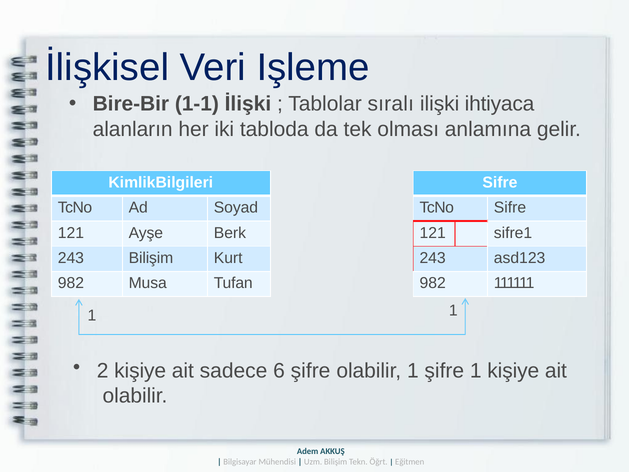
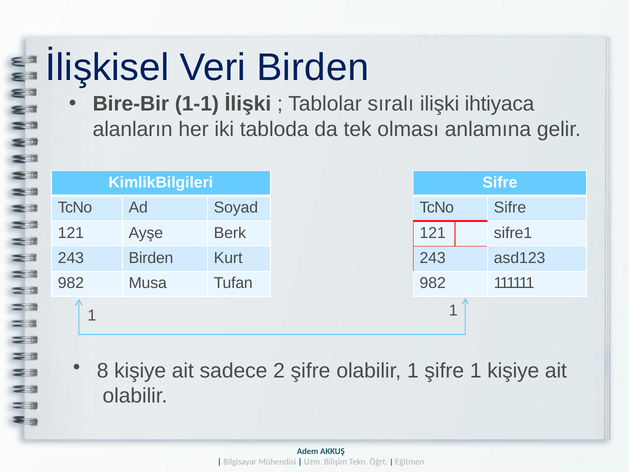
Veri Işleme: Işleme -> Birden (313, 68)
243 Bilişim: Bilişim -> Birden (151, 258)
2: 2 -> 8 (103, 371)
6: 6 -> 2 (279, 371)
